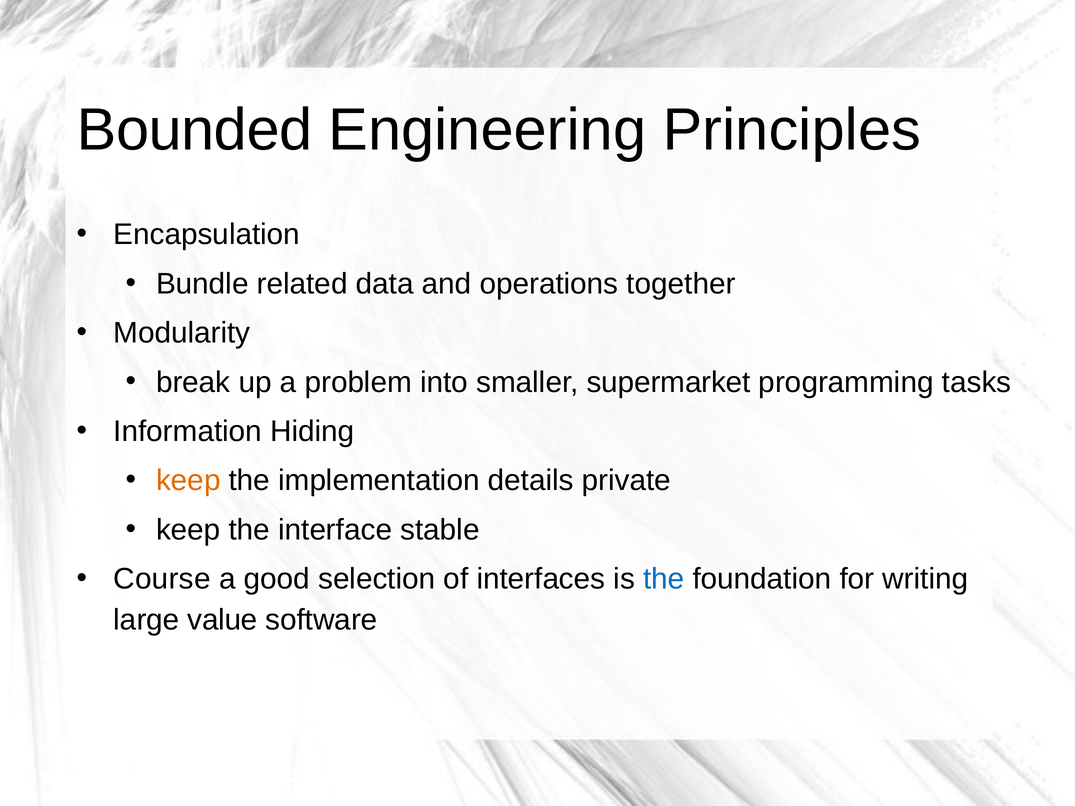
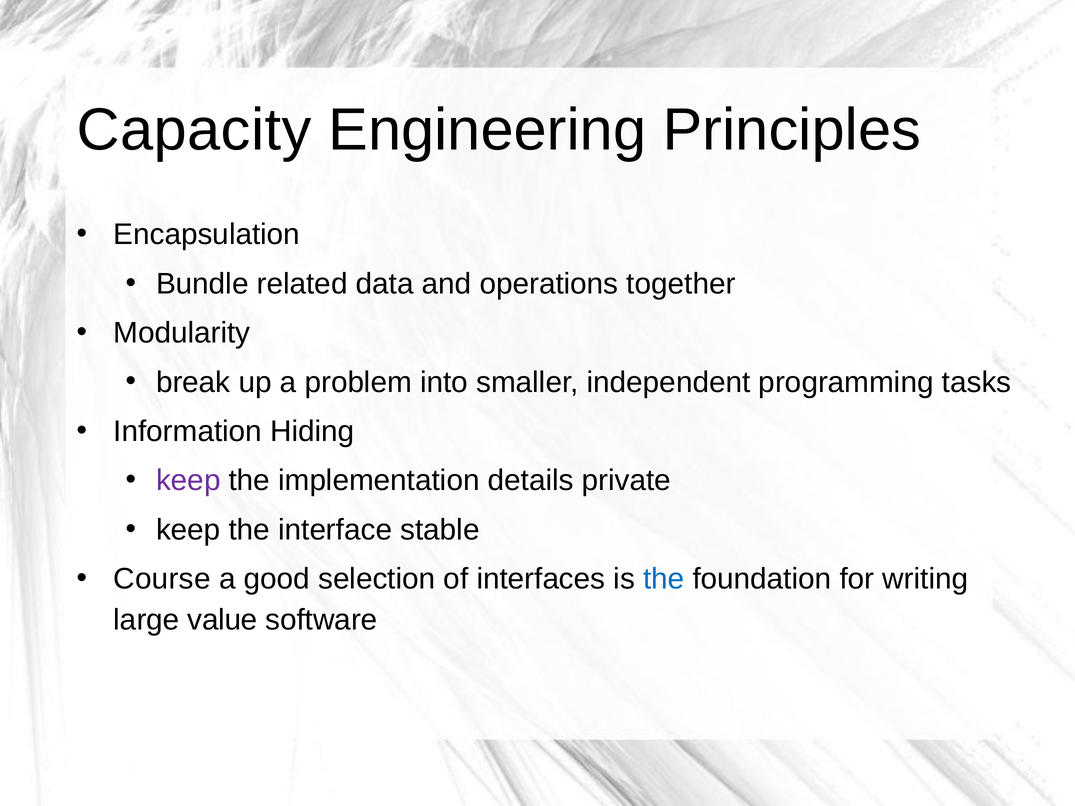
Bounded: Bounded -> Capacity (194, 130)
supermarket: supermarket -> independent (669, 382)
keep colour: orange -> purple (188, 481)
